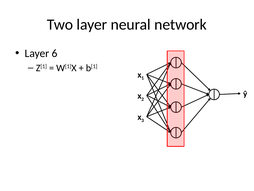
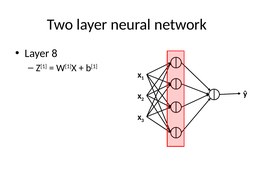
6: 6 -> 8 (55, 53)
